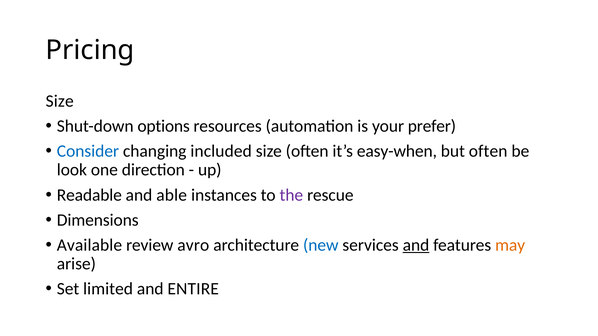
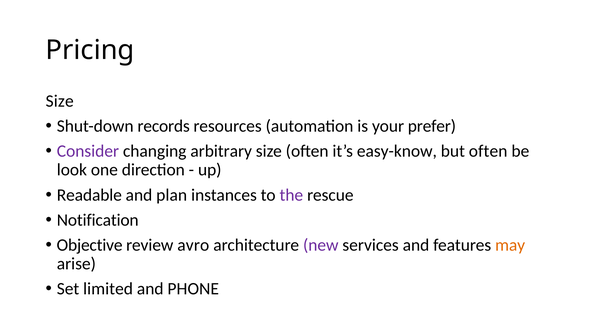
options: options -> records (164, 126)
Consider colour: blue -> purple (88, 151)
included: included -> arbitrary (221, 151)
easy-when: easy-when -> easy-know (397, 151)
able: able -> plan (172, 195)
Dimensions: Dimensions -> Notification (98, 220)
Available: Available -> Objective (90, 245)
new colour: blue -> purple (321, 245)
and underline: present -> none (416, 245)
ENTIRE: ENTIRE -> PHONE (193, 289)
